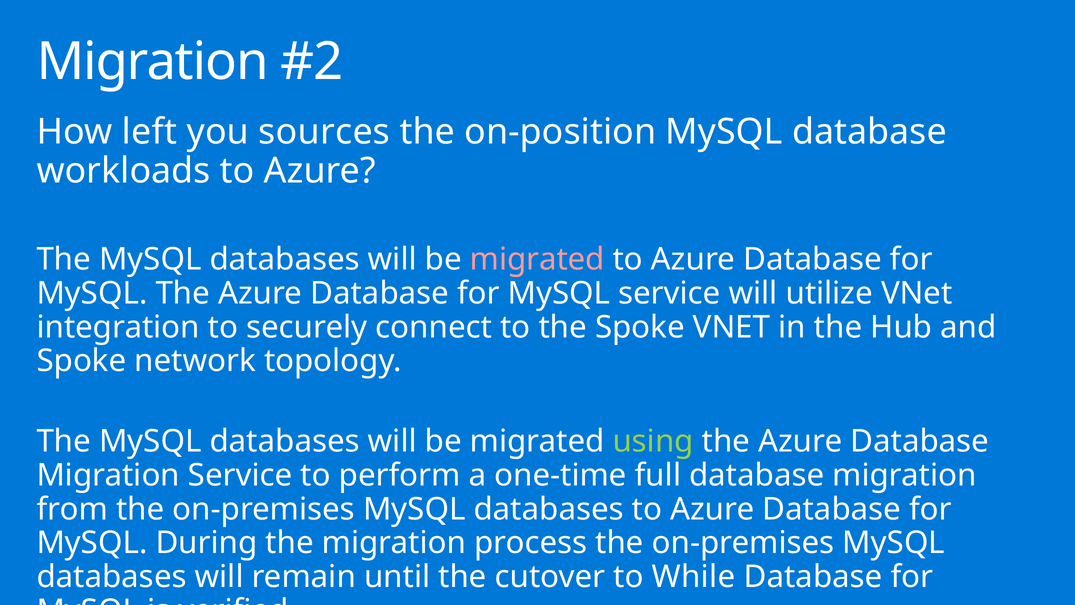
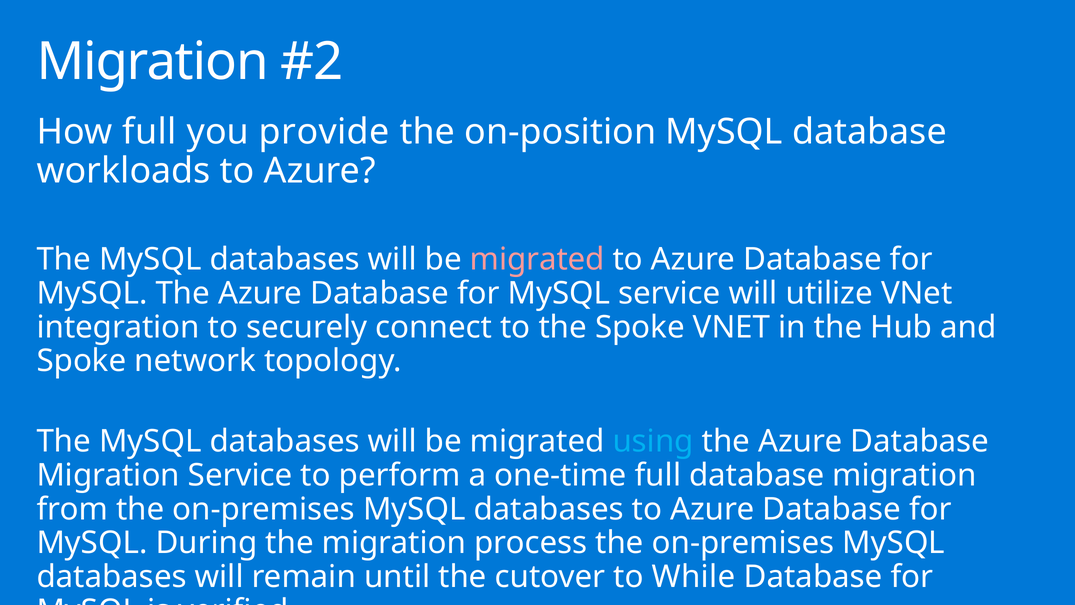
How left: left -> full (149, 132)
sources: sources -> provide (324, 132)
using colour: light green -> light blue (653, 441)
